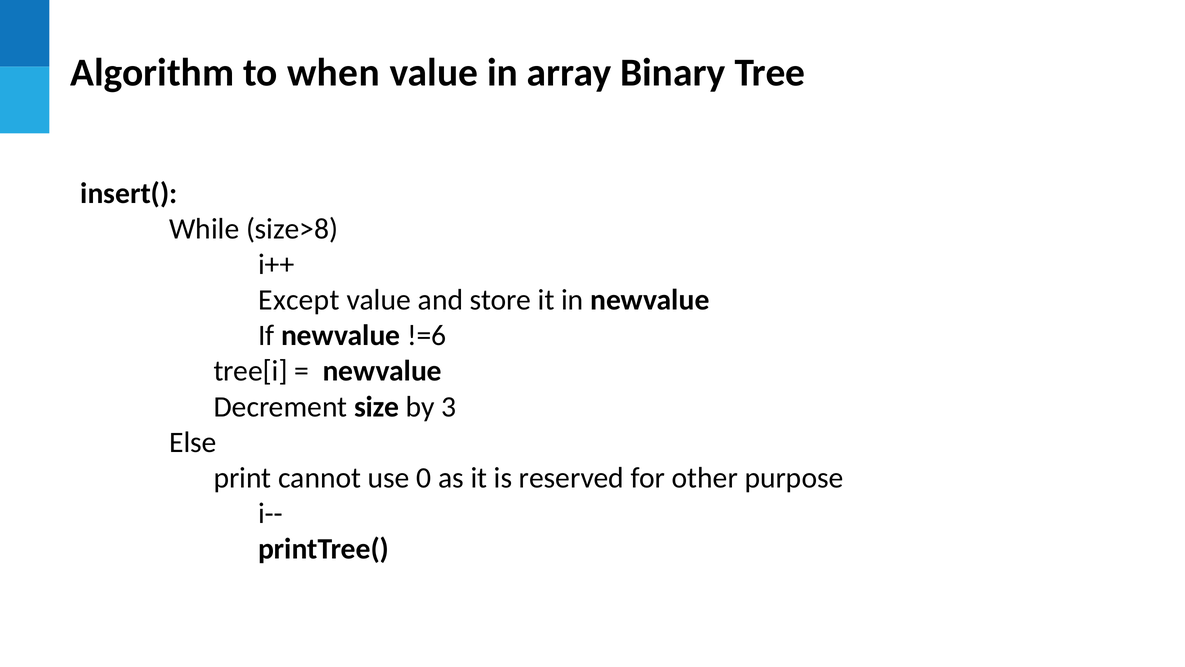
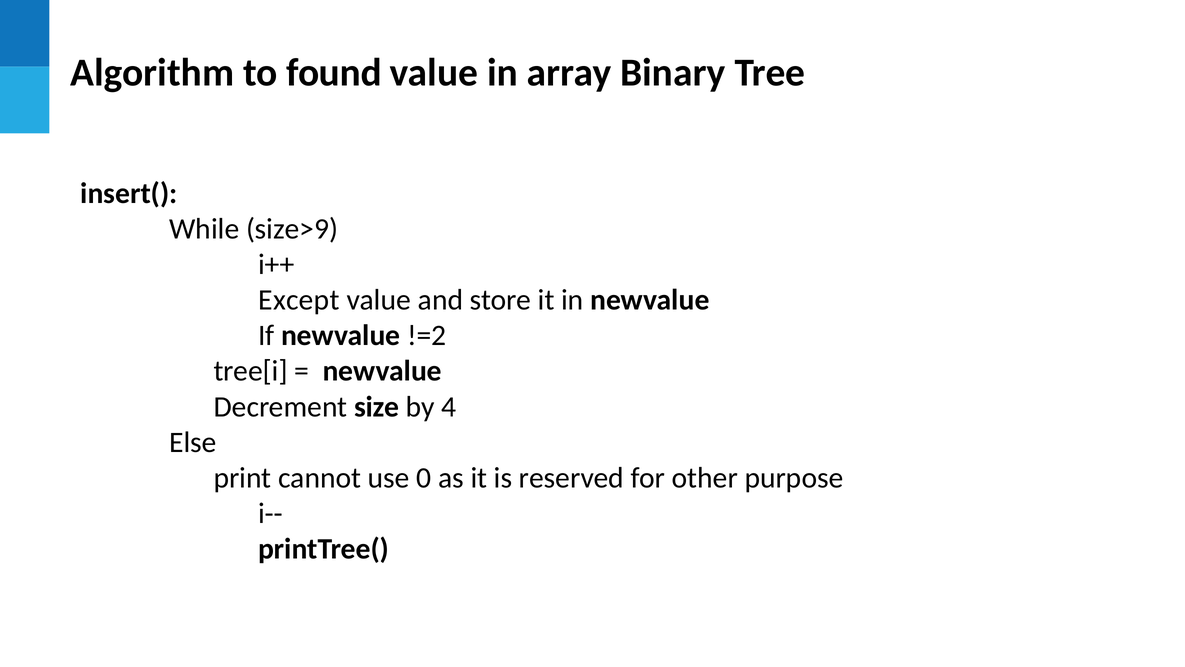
when: when -> found (334, 73)
size>8: size>8 -> size>9 (292, 229)
!=6: !=6 -> !=2 (427, 335)
3: 3 -> 4 (449, 406)
